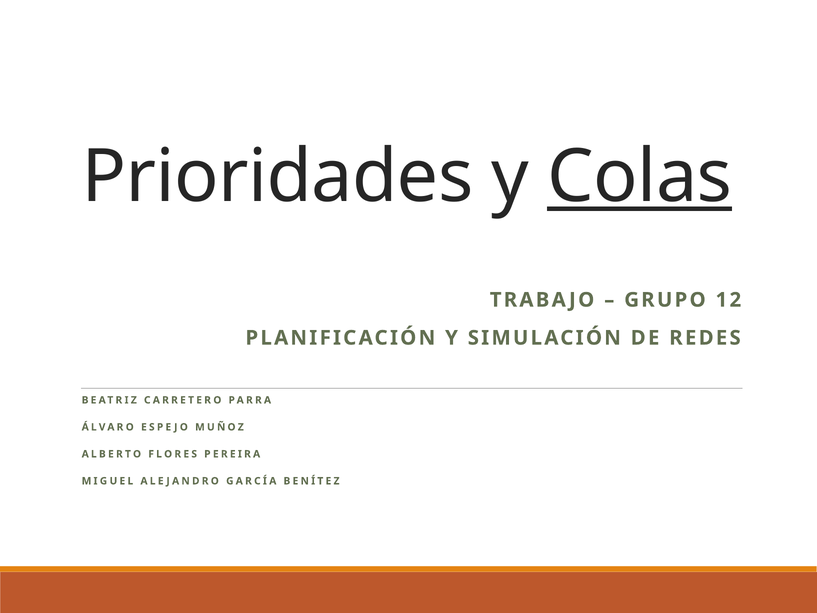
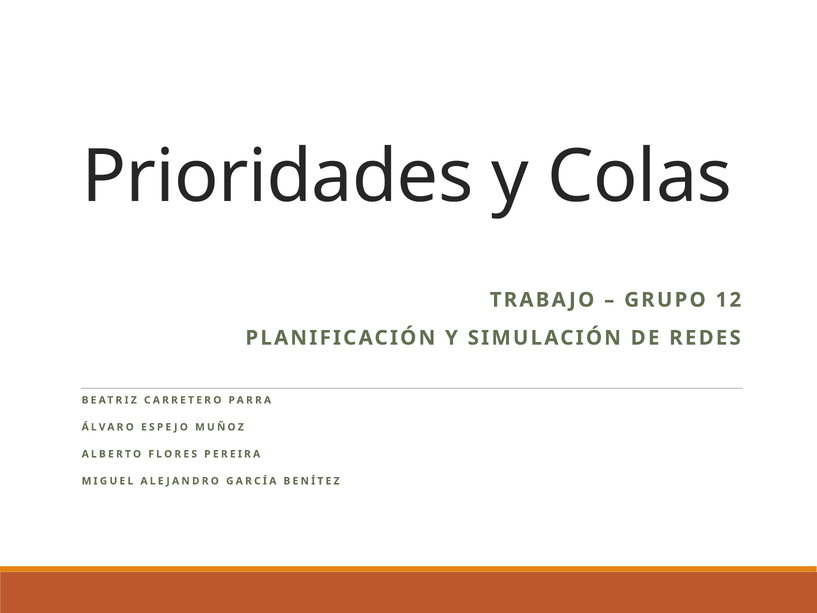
Colas underline: present -> none (640, 177)
